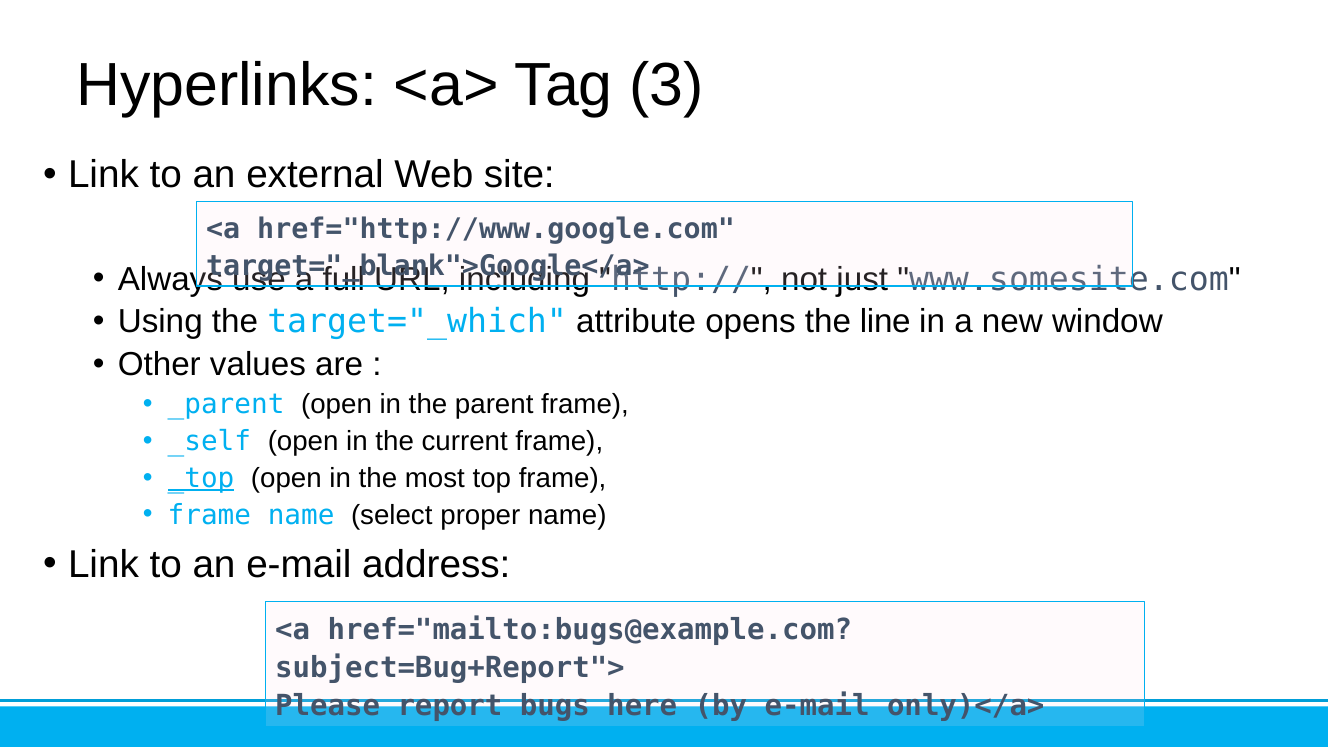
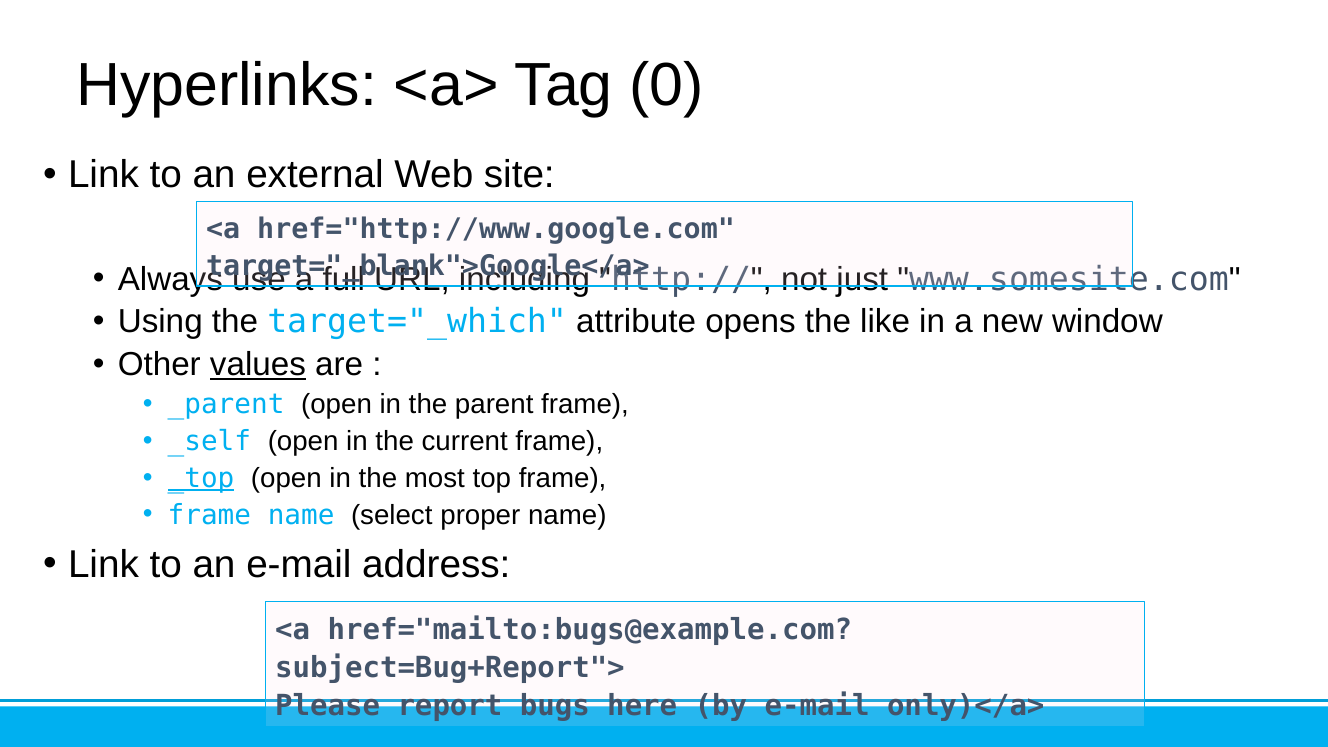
3: 3 -> 0 (667, 85)
line: line -> like (885, 322)
values underline: none -> present (258, 365)
